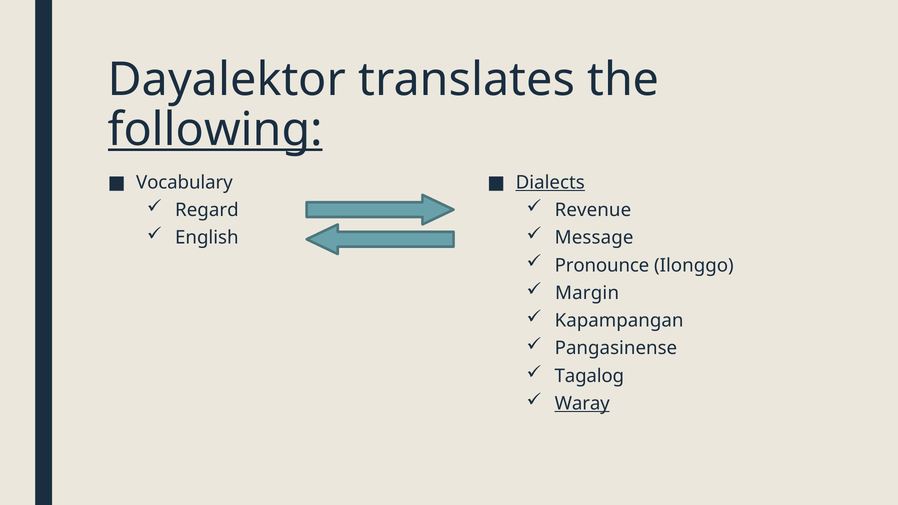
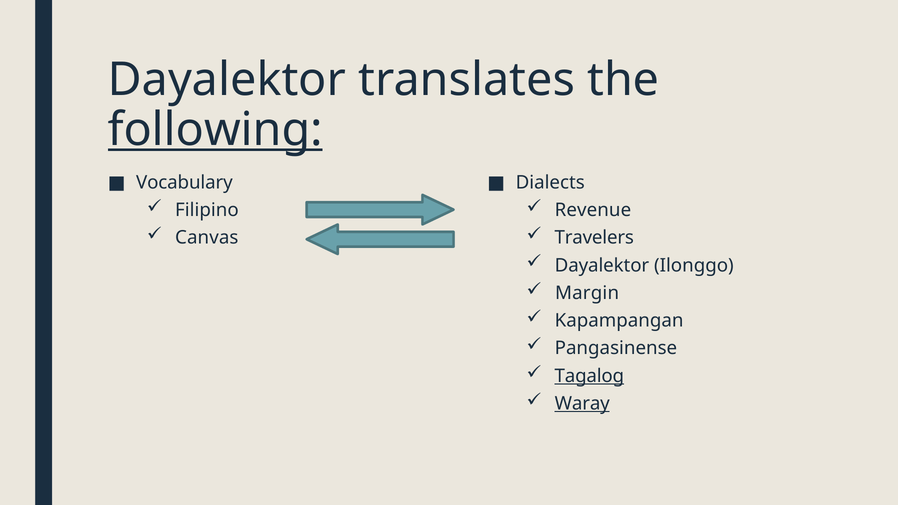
Dialects underline: present -> none (550, 182)
Regard: Regard -> Filipino (207, 210)
English: English -> Canvas (207, 238)
Message: Message -> Travelers (594, 238)
Pronounce: Pronounce -> Dayalektor (602, 265)
Tagalog underline: none -> present (589, 376)
